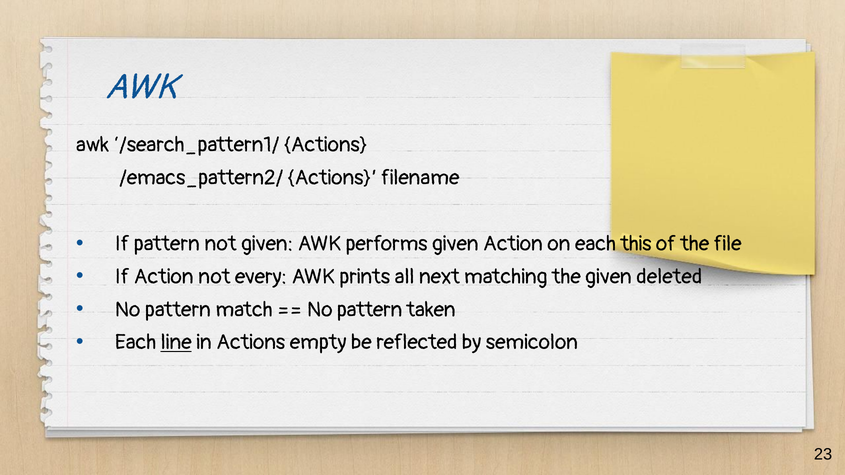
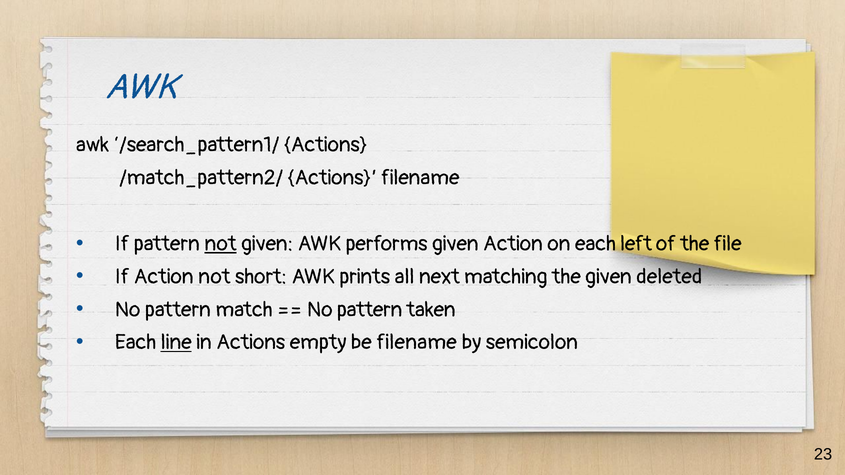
/emacs_pattern2/: /emacs_pattern2/ -> /match_pattern2/ (201, 178)
not underline: none -> present (220, 244)
this: this -> left (636, 244)
every: every -> short (261, 277)
be reflected: reflected -> filename (417, 343)
